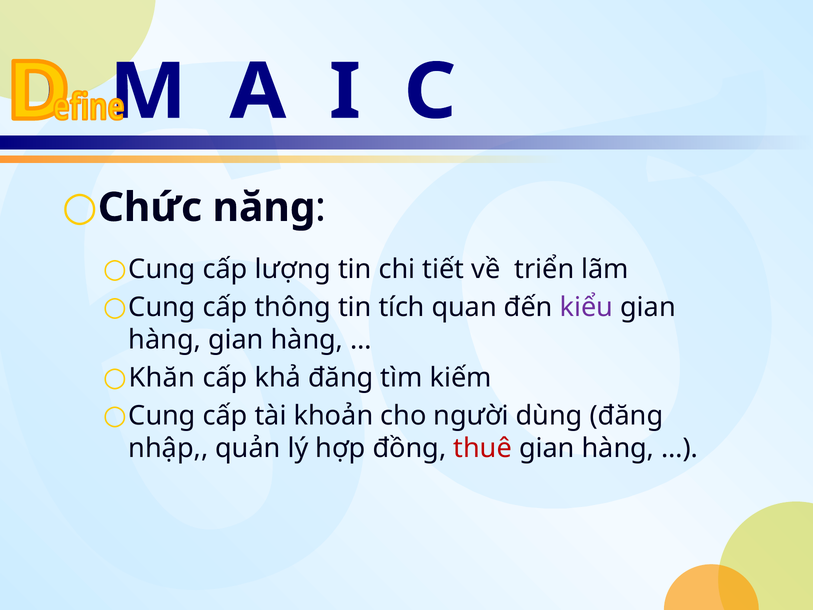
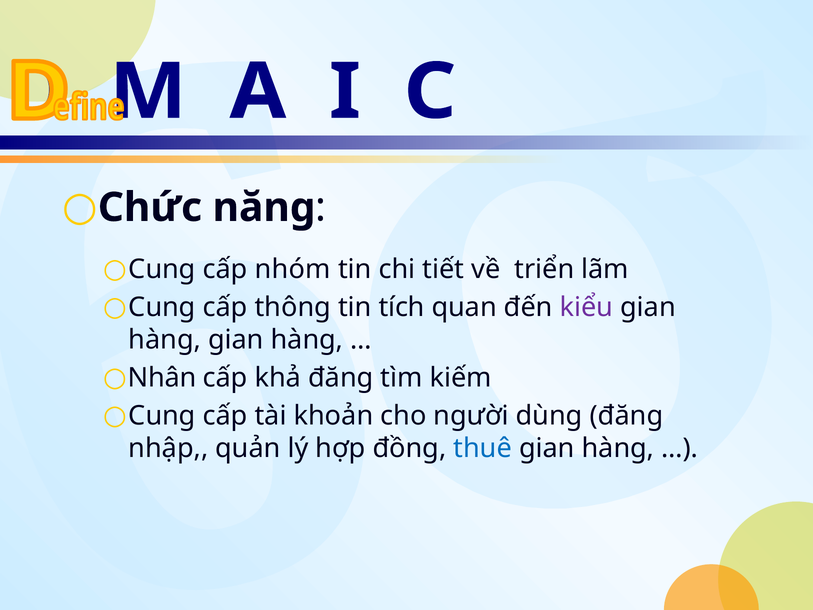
lượng: lượng -> nhóm (293, 269)
Khăn: Khăn -> Nhân (162, 378)
thuê colour: red -> blue (483, 448)
